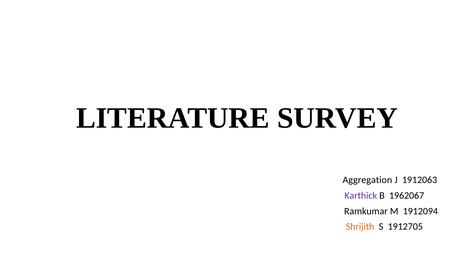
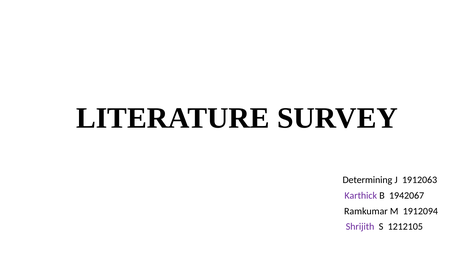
Aggregation: Aggregation -> Determining (367, 180)
1962067: 1962067 -> 1942067 (407, 196)
Shrijith colour: orange -> purple (360, 227)
1912705: 1912705 -> 1212105 (405, 227)
